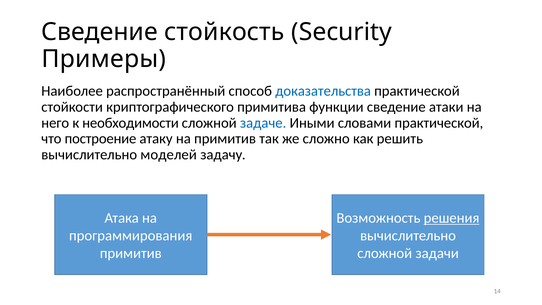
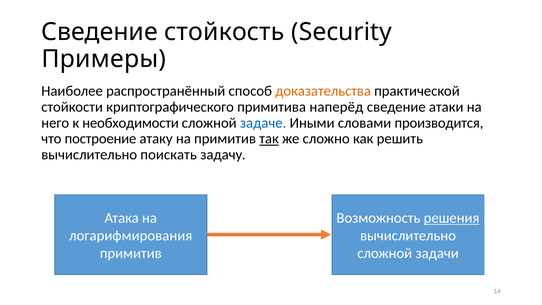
доказательства colour: blue -> orange (323, 91)
функции: функции -> наперёд (336, 107)
словами практической: практической -> производится (439, 123)
так underline: none -> present (269, 139)
моделей: моделей -> поискать (169, 155)
программирования: программирования -> логарифмирования (131, 236)
